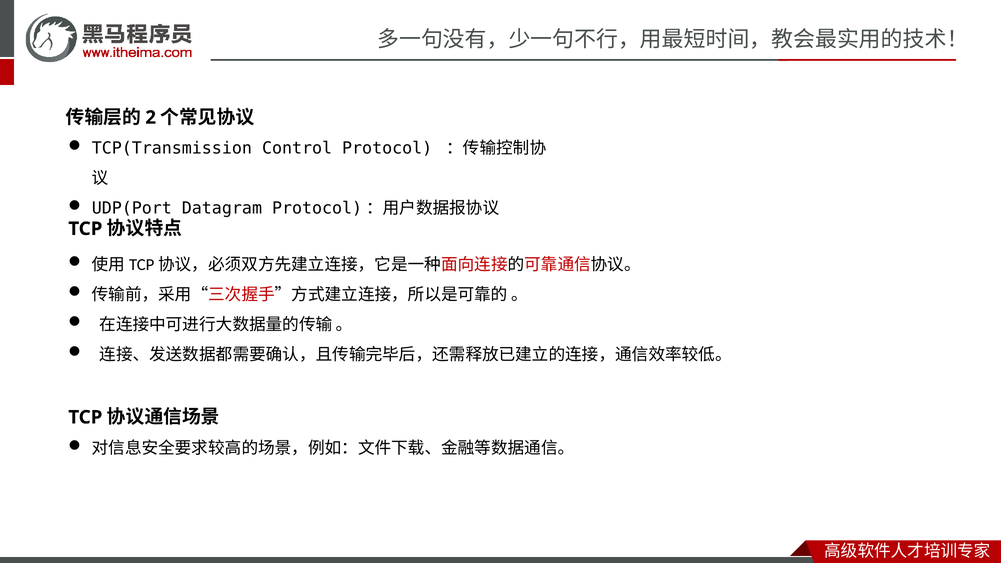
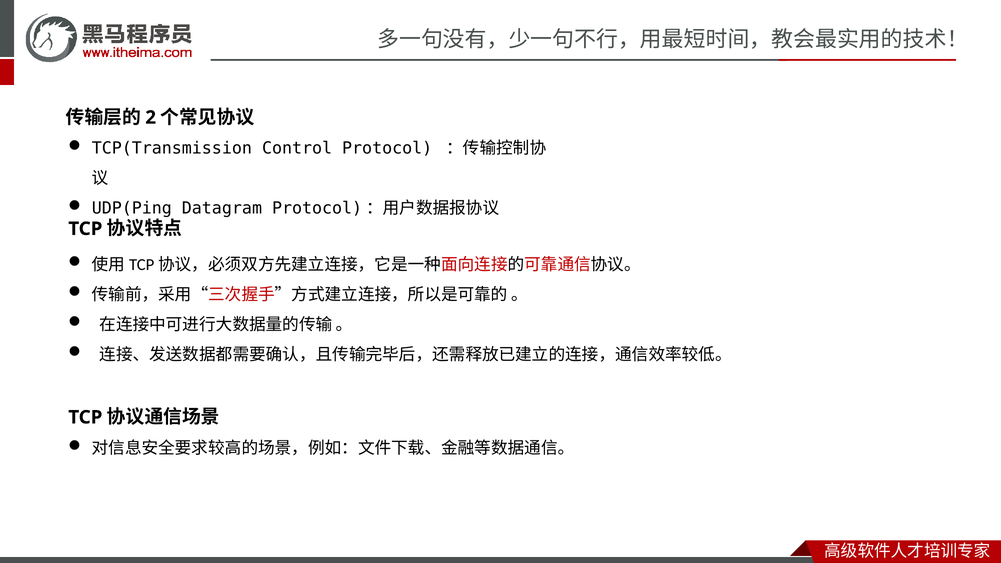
UDP(Port: UDP(Port -> UDP(Ping (132, 208)
